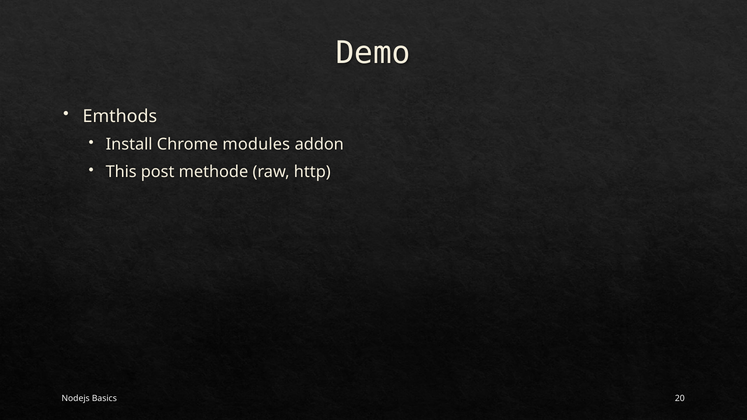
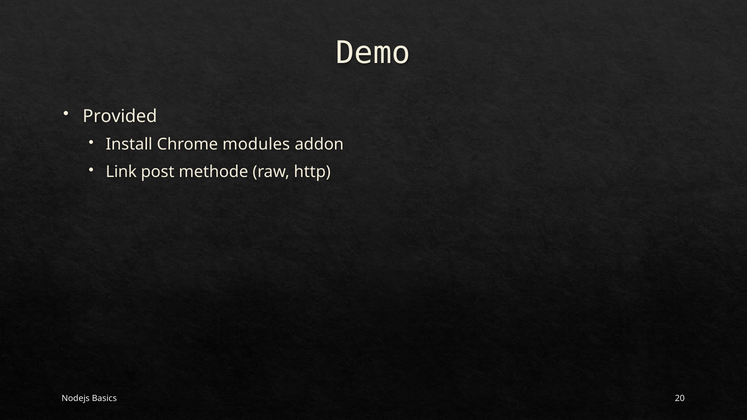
Emthods: Emthods -> Provided (120, 116)
This: This -> Link (121, 172)
